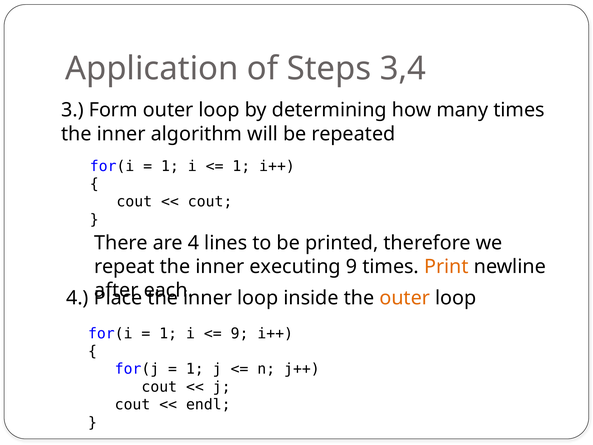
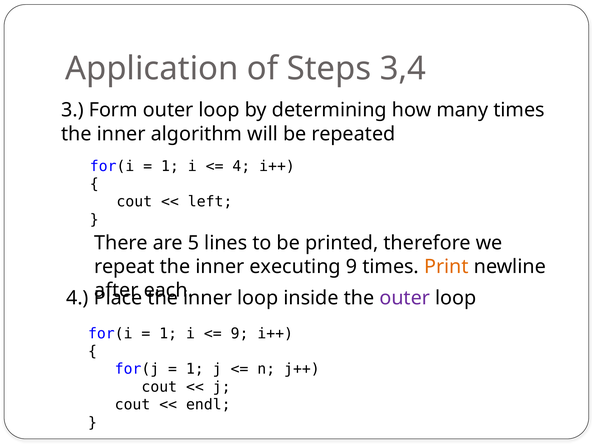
1: 1 -> 4 (241, 166)
cout: cout -> left (210, 202)
are 4: 4 -> 5 (193, 243)
outer colour: orange -> purple (405, 298)
